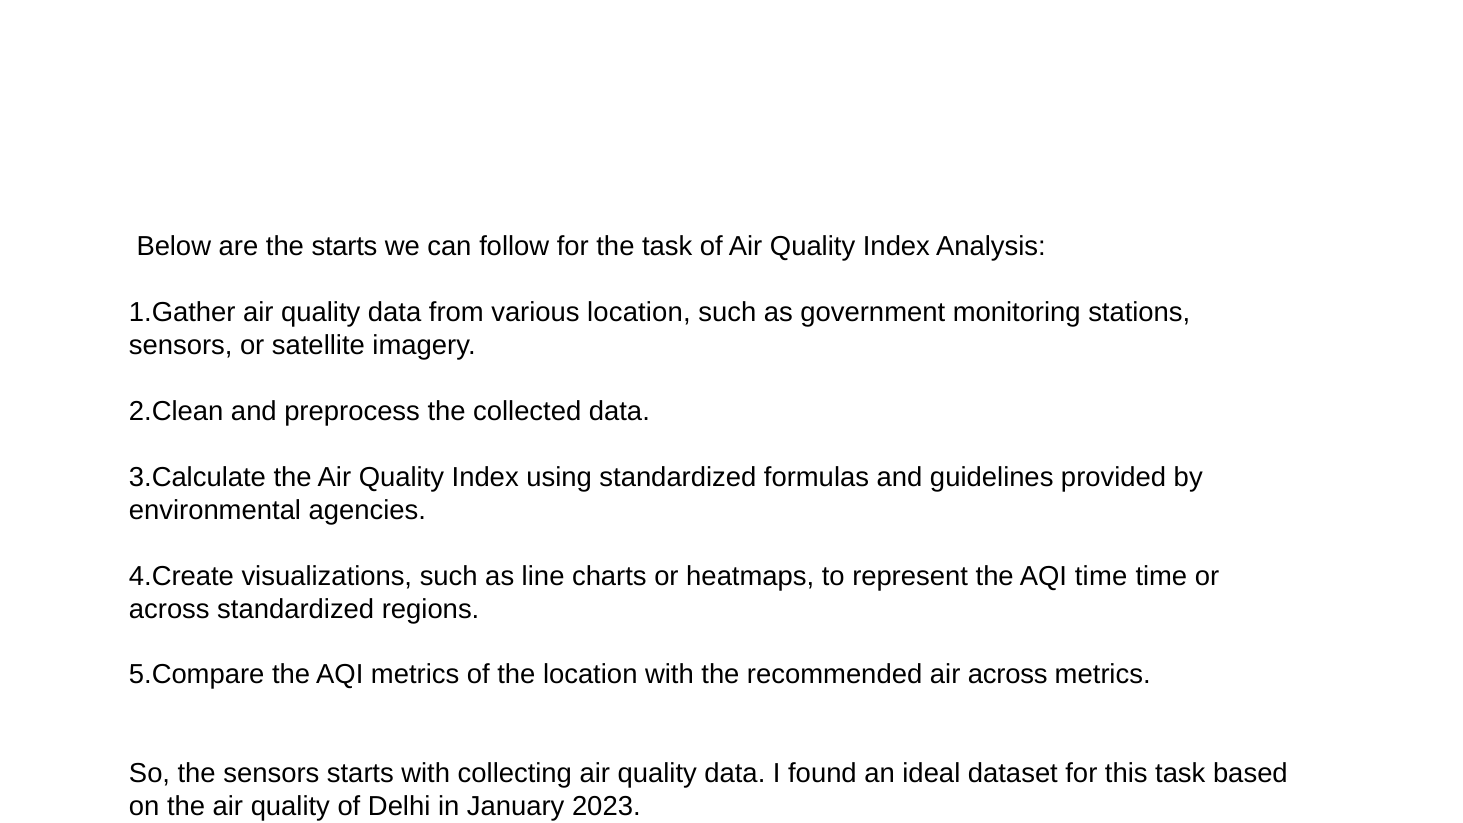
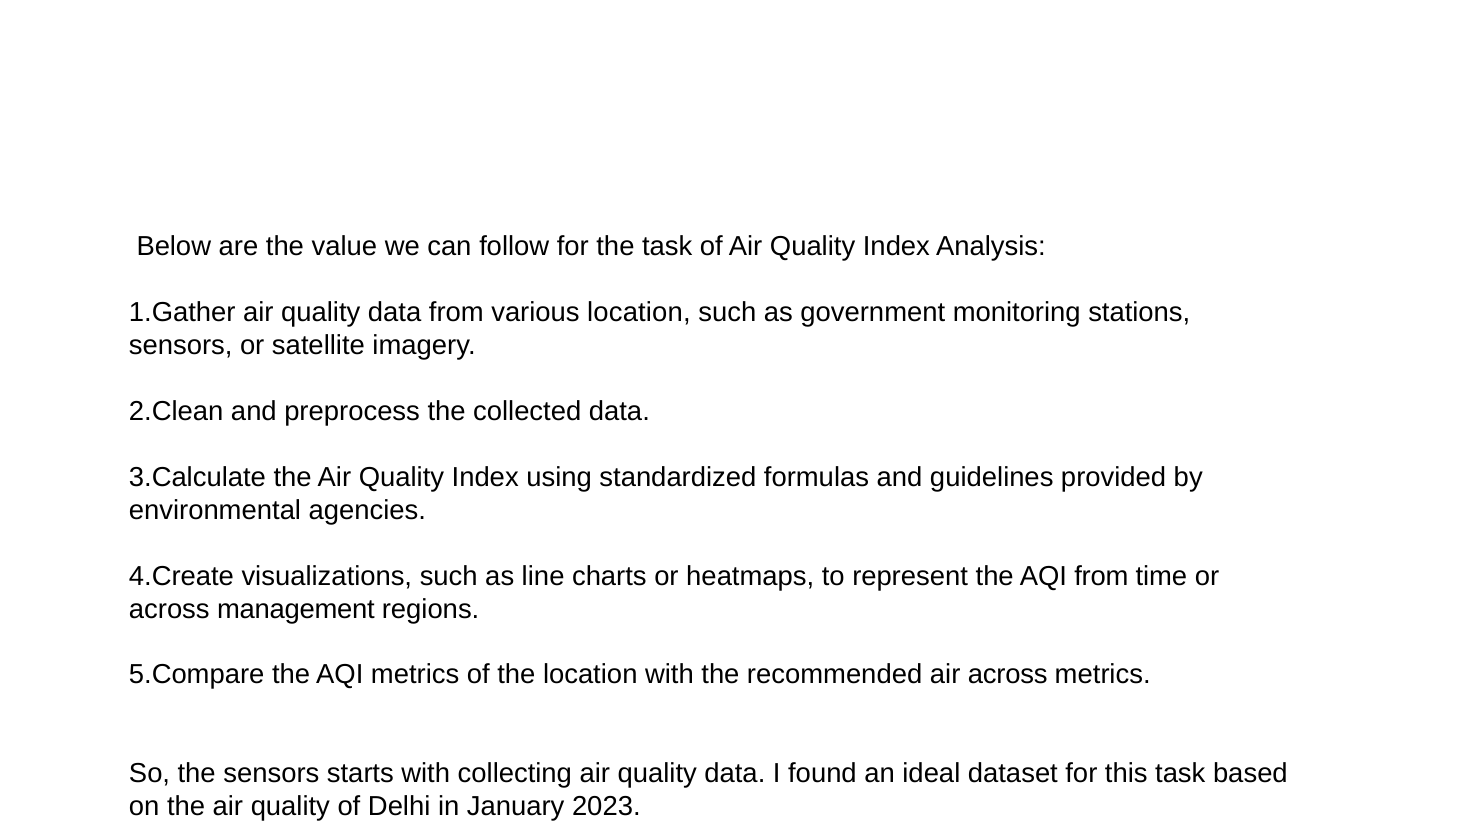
the starts: starts -> value (344, 247)
AQI time: time -> from (1101, 576)
across standardized: standardized -> management (296, 609)
